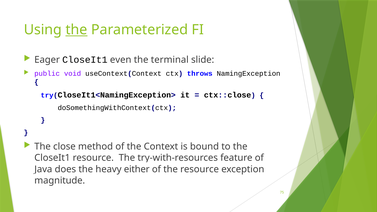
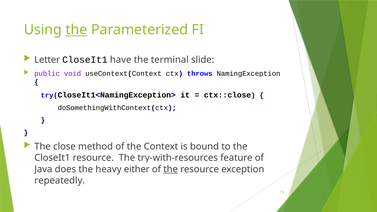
Eager: Eager -> Letter (47, 60)
even: even -> have (121, 60)
the underline: none -> present (171, 169)
magnitude: magnitude -> repeatedly (60, 181)
